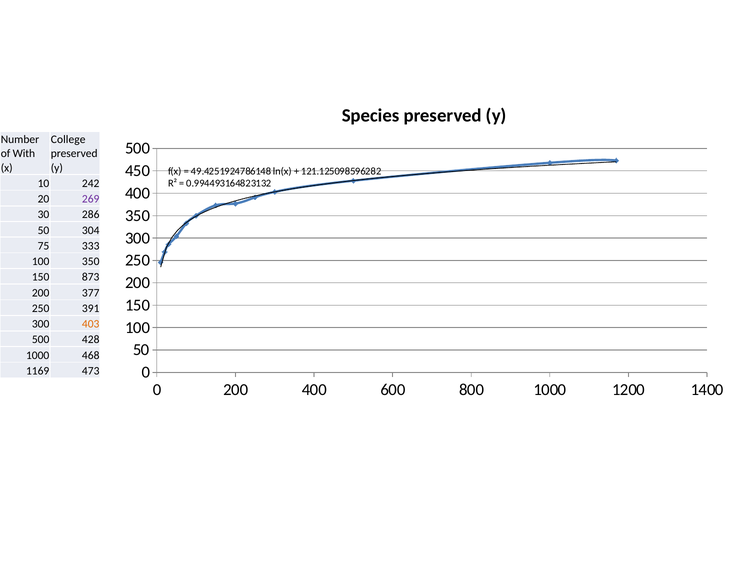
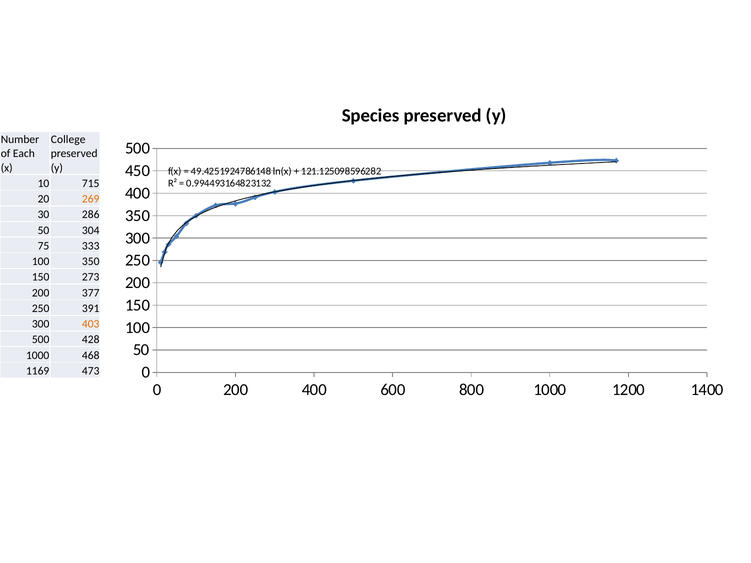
With: With -> Each (24, 154)
242: 242 -> 715 (91, 183)
269 colour: purple -> orange (91, 199)
873: 873 -> 273 (91, 277)
